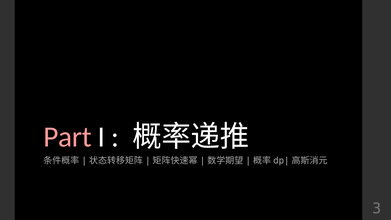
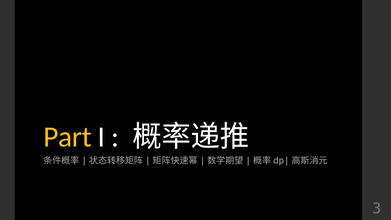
Part colour: pink -> yellow (68, 137)
